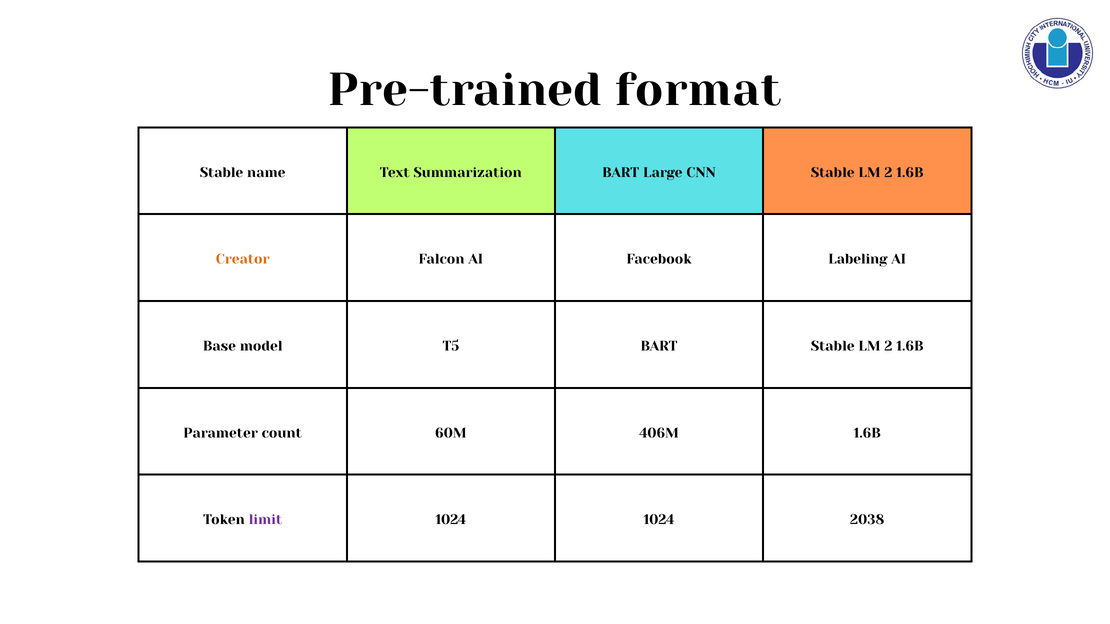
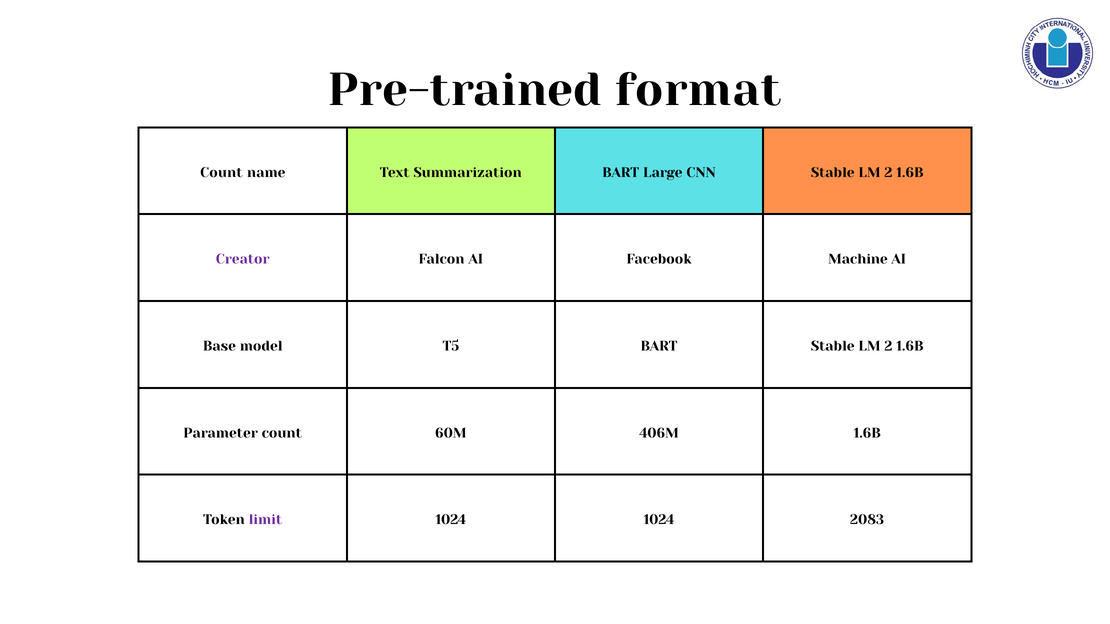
Stable: Stable -> Count (221, 173)
Creator colour: orange -> purple (243, 260)
Labeling: Labeling -> Machine (858, 260)
2038: 2038 -> 2083 (867, 520)
